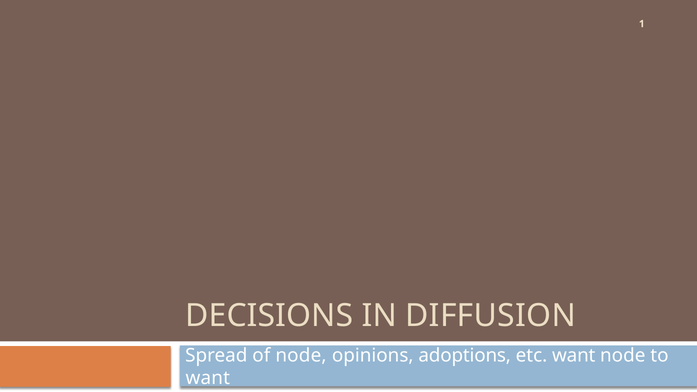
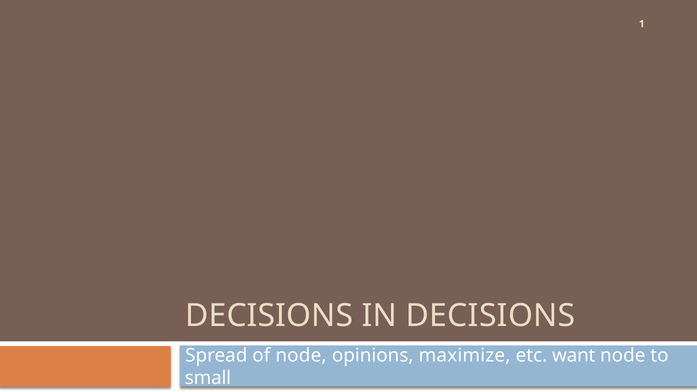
IN DIFFUSION: DIFFUSION -> DECISIONS (491, 316)
adoptions: adoptions -> maximize (464, 355)
want: want -> small (208, 378)
